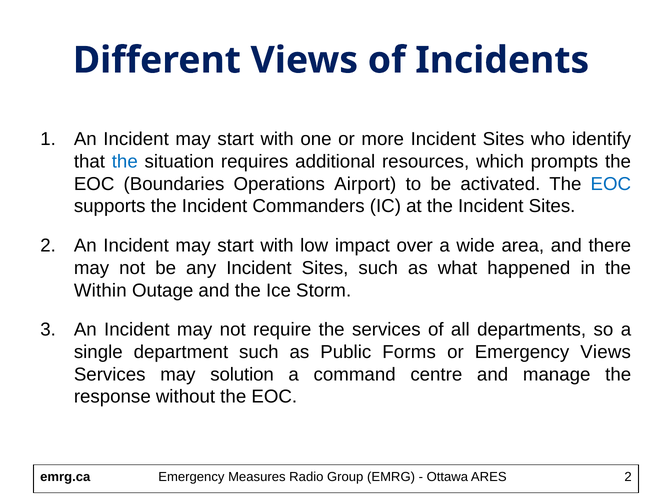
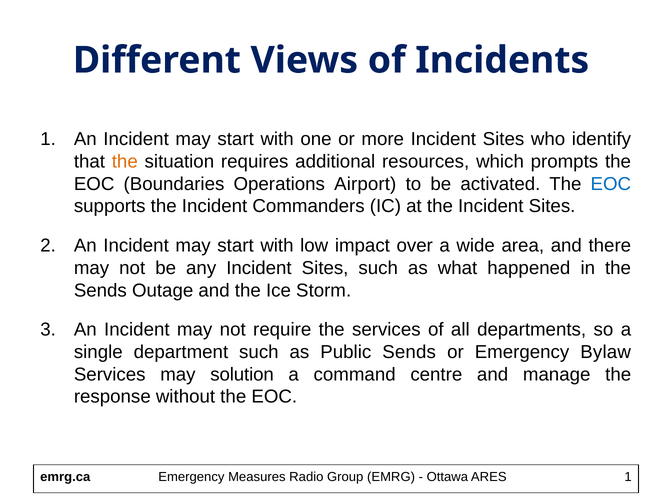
the colour: blue -> orange (125, 161)
Within: Within -> Sends (100, 290)
Public Forms: Forms -> Sends (409, 352)
Emergency Views: Views -> Bylaw (606, 352)
ARES 2: 2 -> 1 (628, 477)
